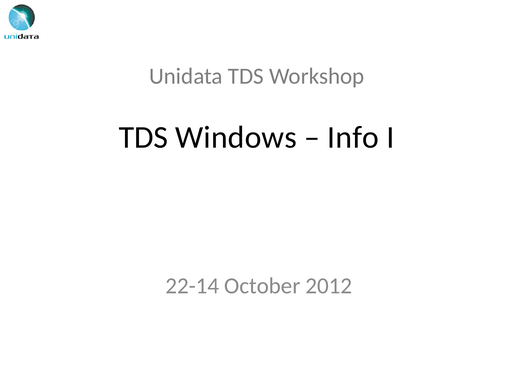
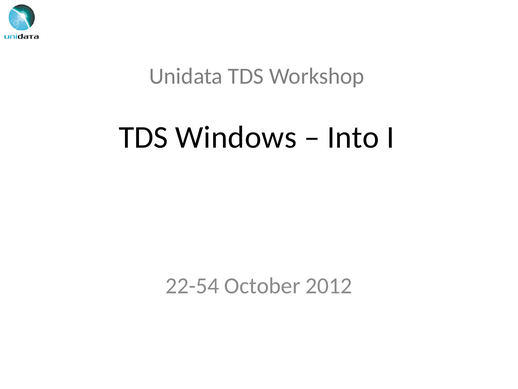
Info: Info -> Into (353, 137)
22-14: 22-14 -> 22-54 (192, 286)
